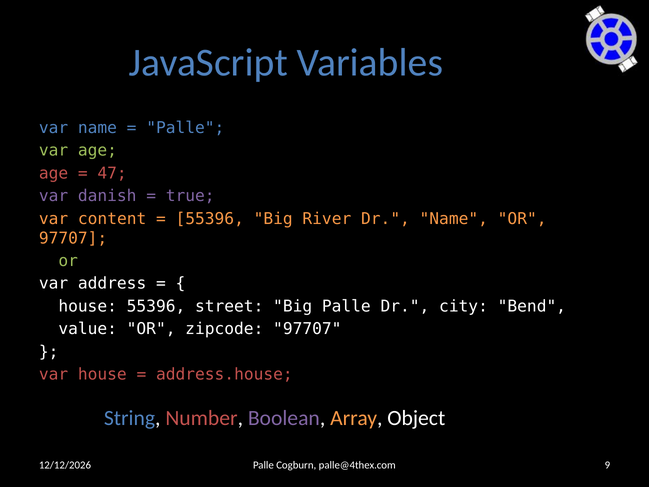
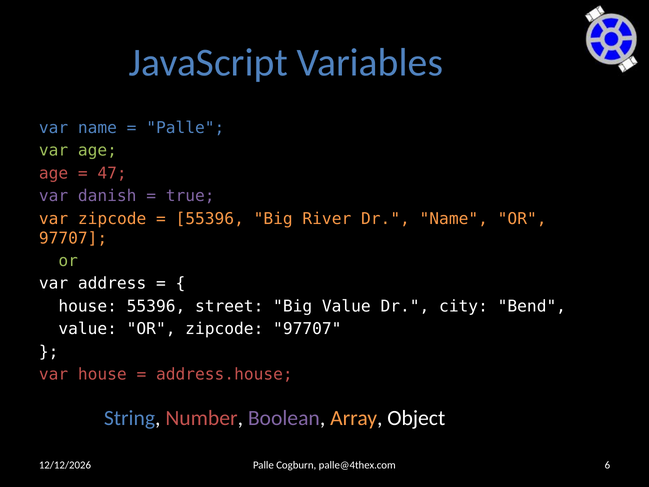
var content: content -> zipcode (112, 219)
Big Palle: Palle -> Value (346, 306)
9: 9 -> 6 (607, 465)
